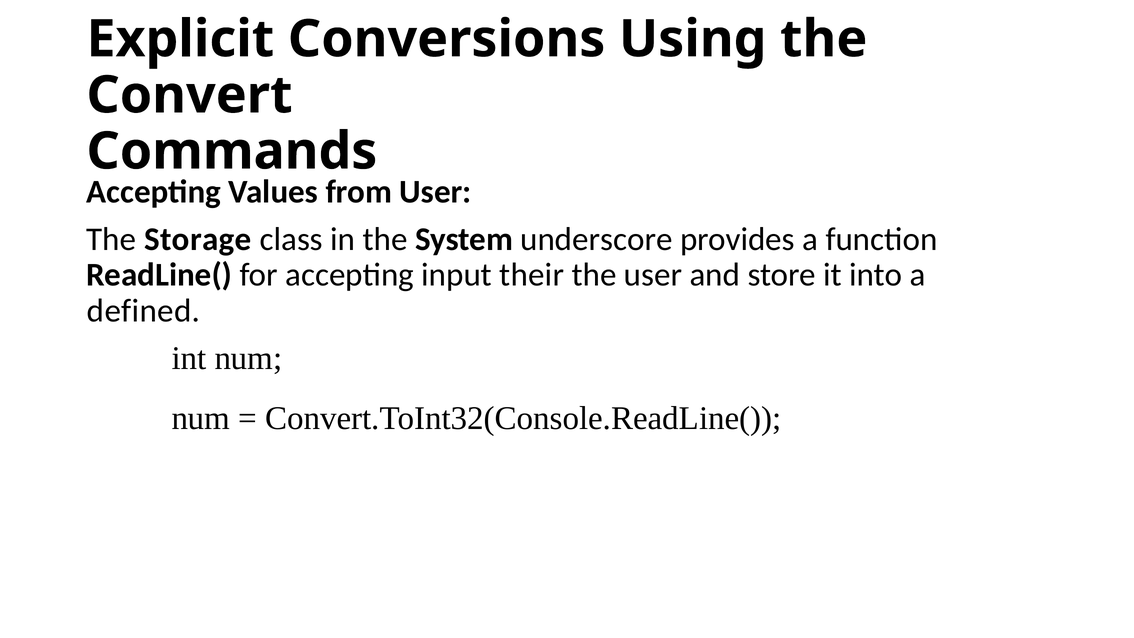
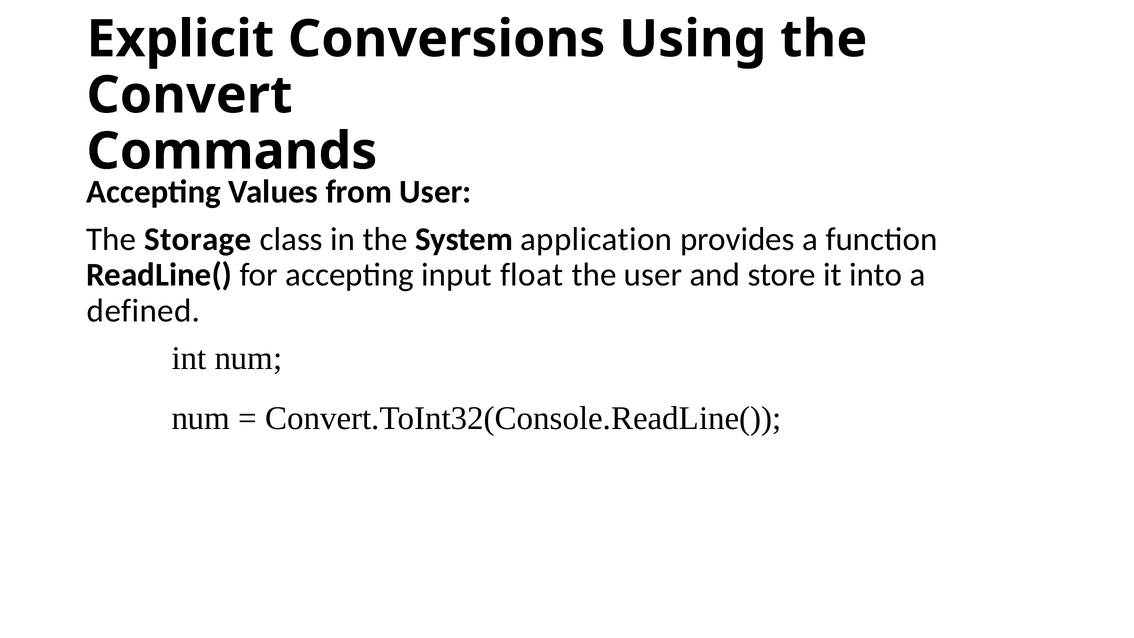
underscore: underscore -> application (596, 239)
their: their -> float (532, 275)
